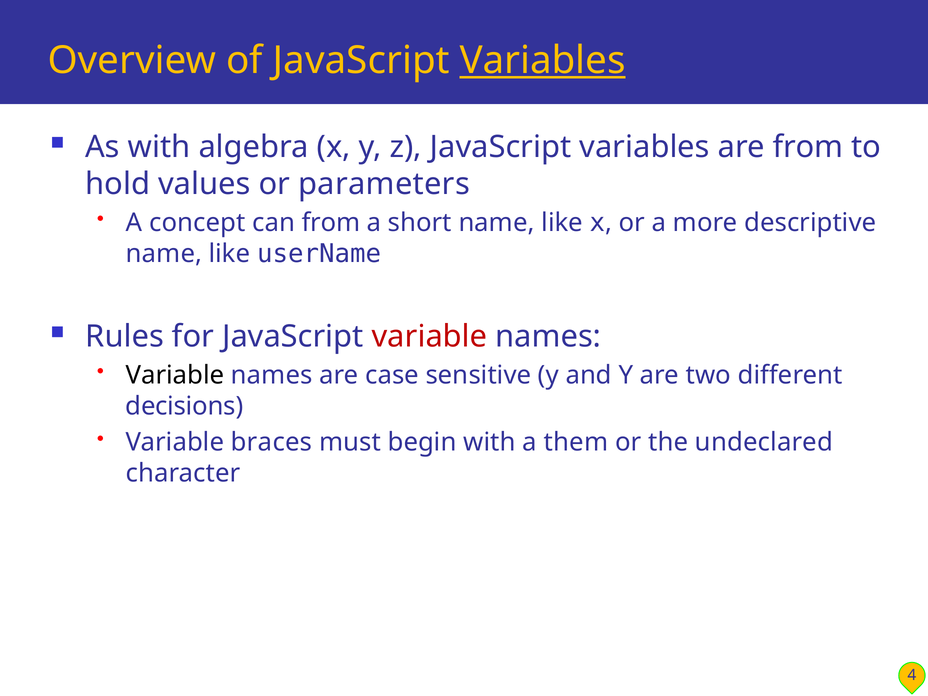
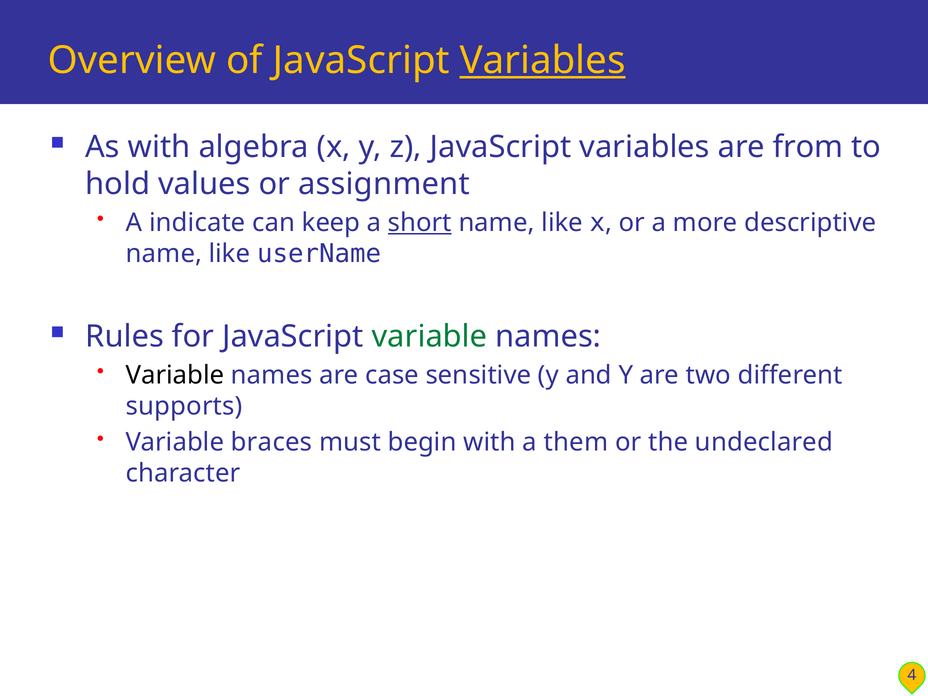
parameters: parameters -> assignment (384, 184)
concept: concept -> indicate (197, 223)
can from: from -> keep (331, 223)
short underline: none -> present (420, 223)
variable colour: red -> green (430, 337)
decisions: decisions -> supports (184, 406)
